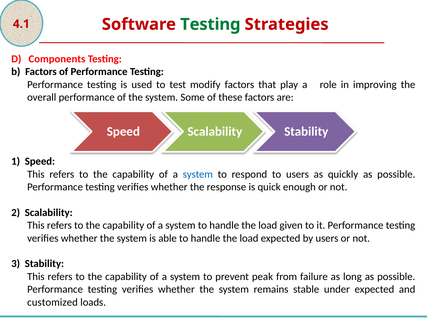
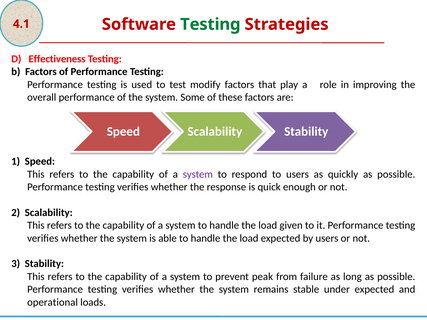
Components: Components -> Effectiveness (57, 59)
system colour: blue -> purple (198, 174)
customized: customized -> operational (53, 302)
